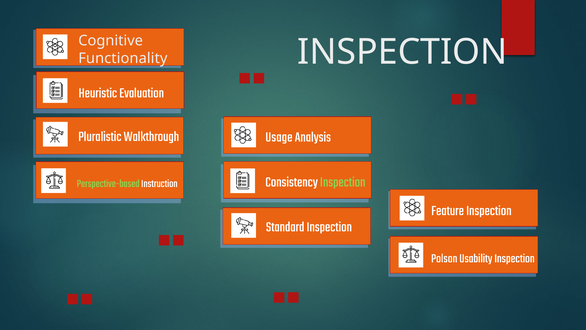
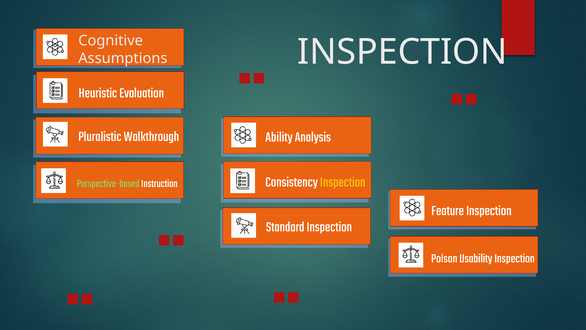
Functionality: Functionality -> Assumptions (123, 58)
Usage: Usage -> Ability (279, 137)
Inspection colour: light green -> yellow (343, 181)
